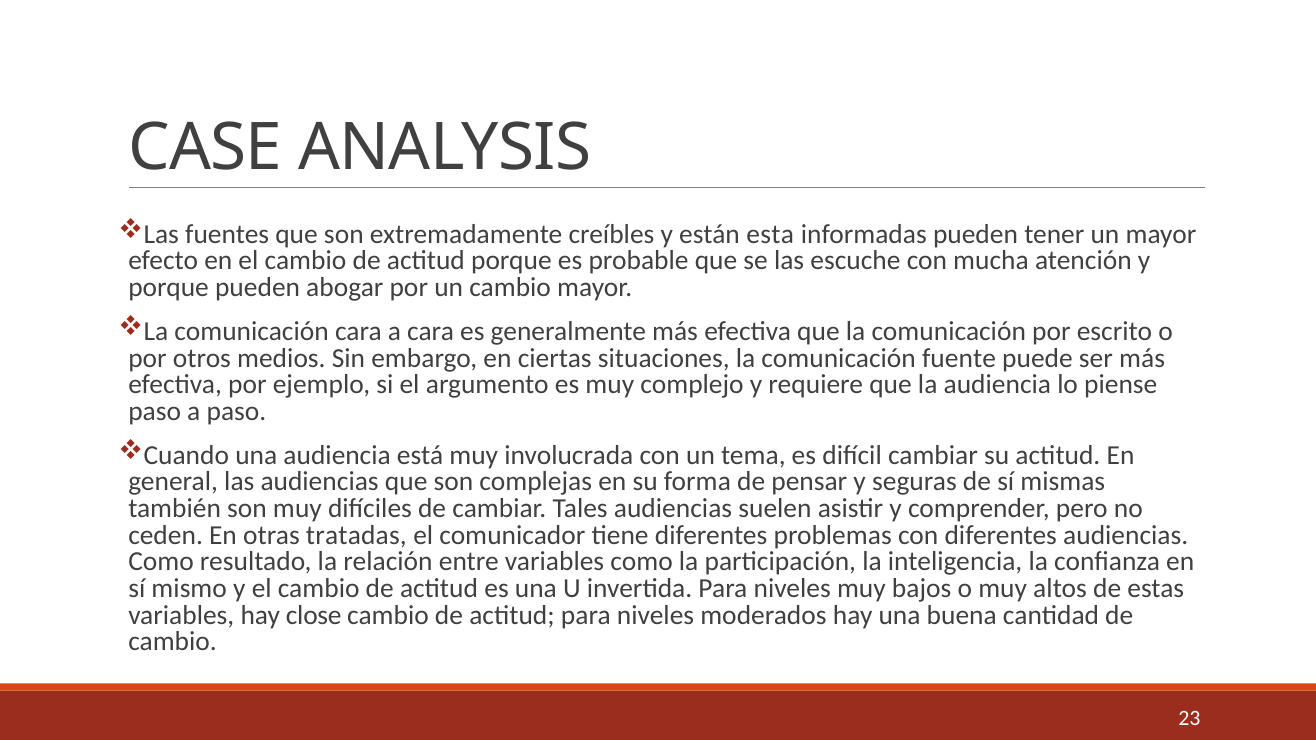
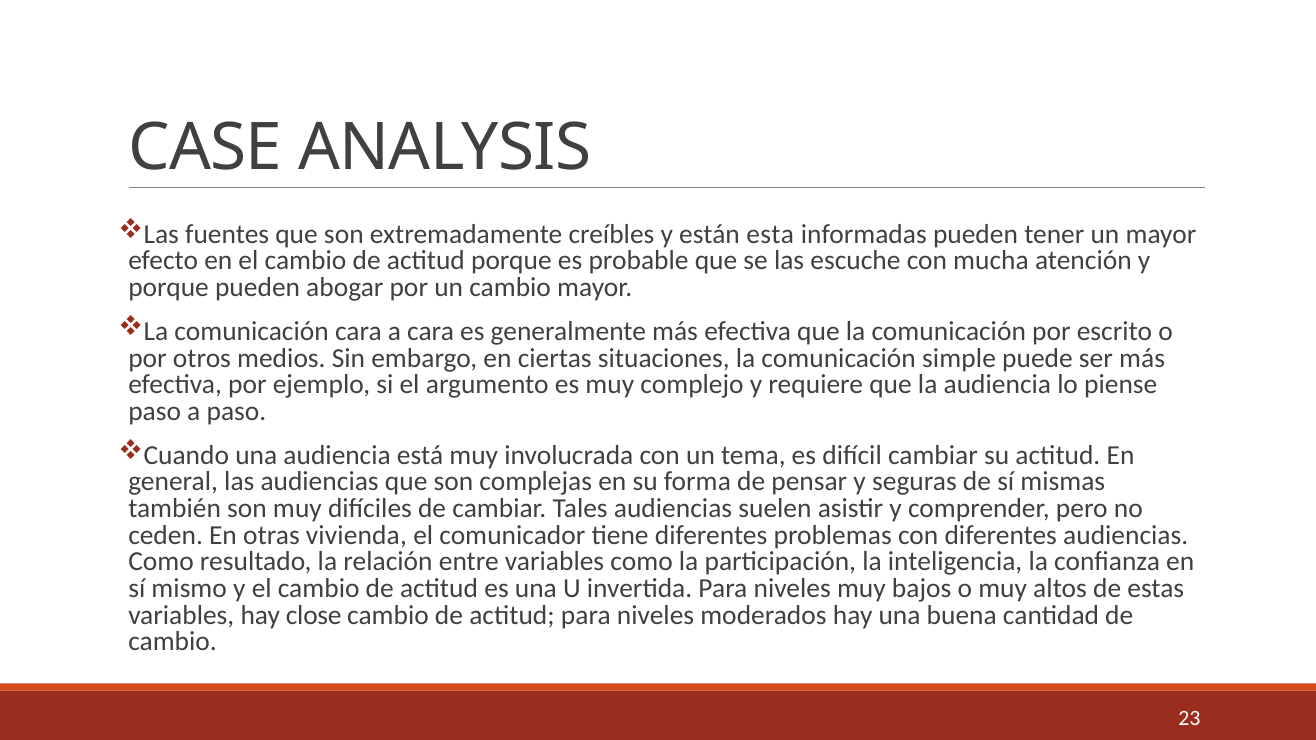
fuente: fuente -> simple (959, 358)
tratadas: tratadas -> vivienda (356, 535)
